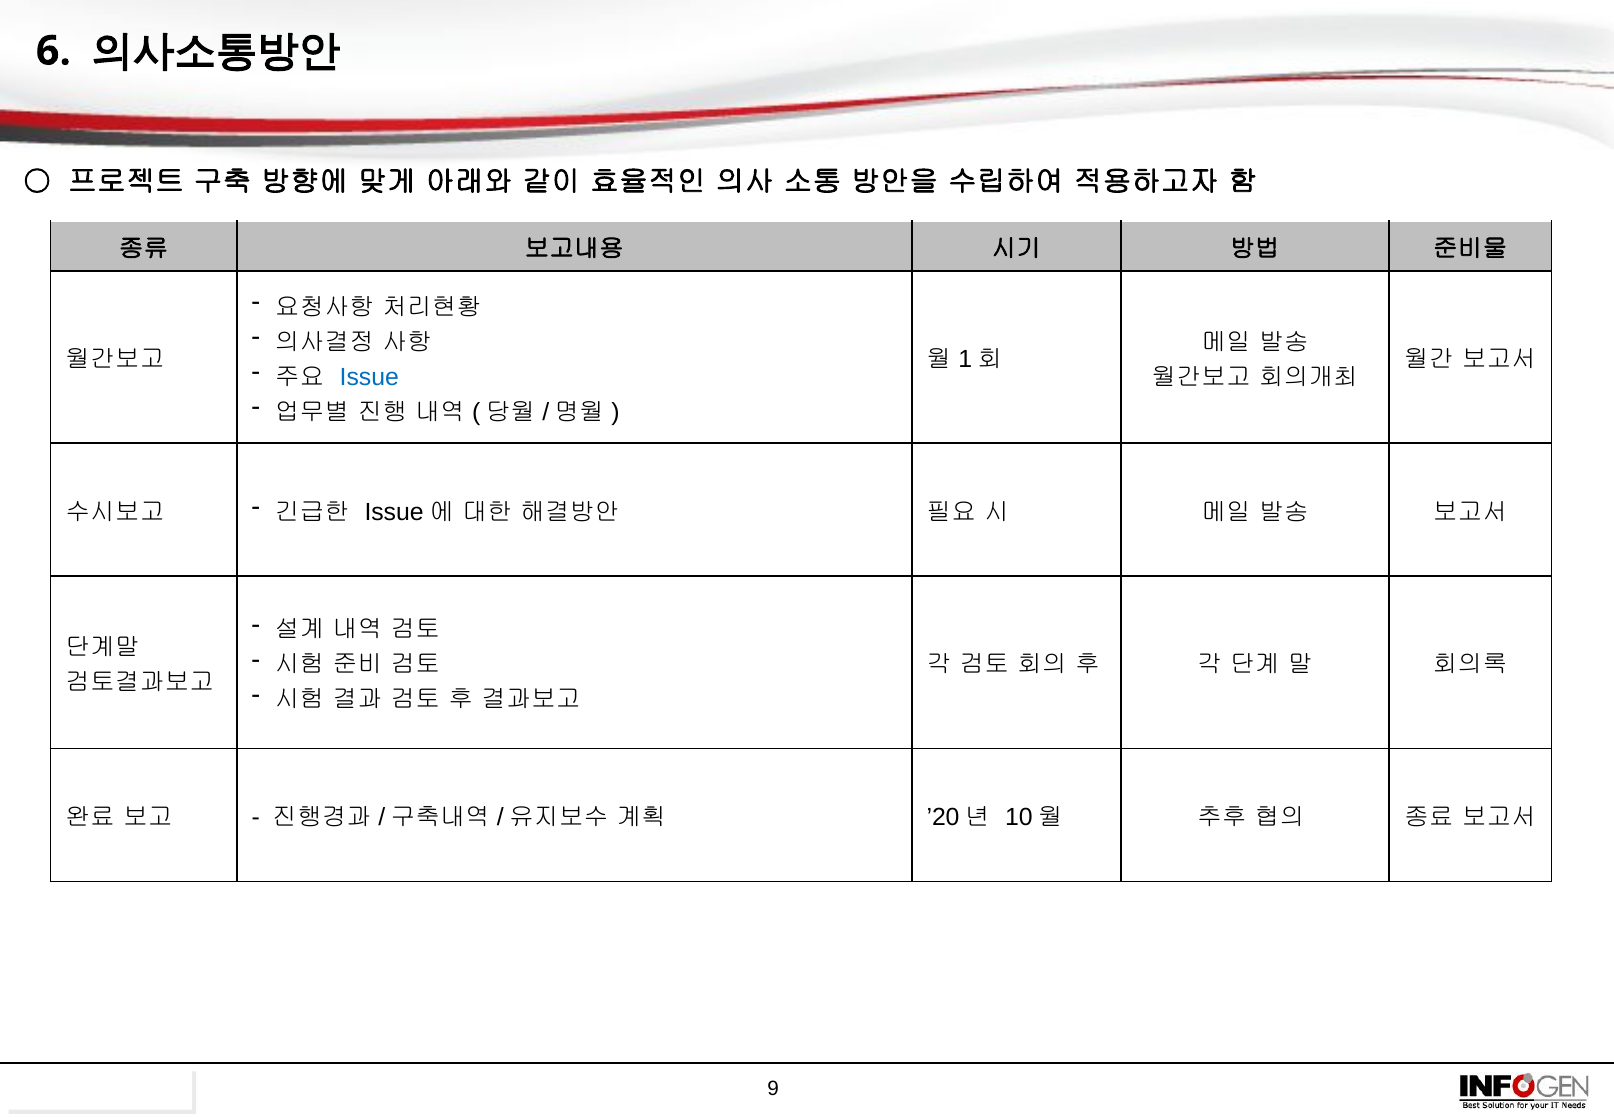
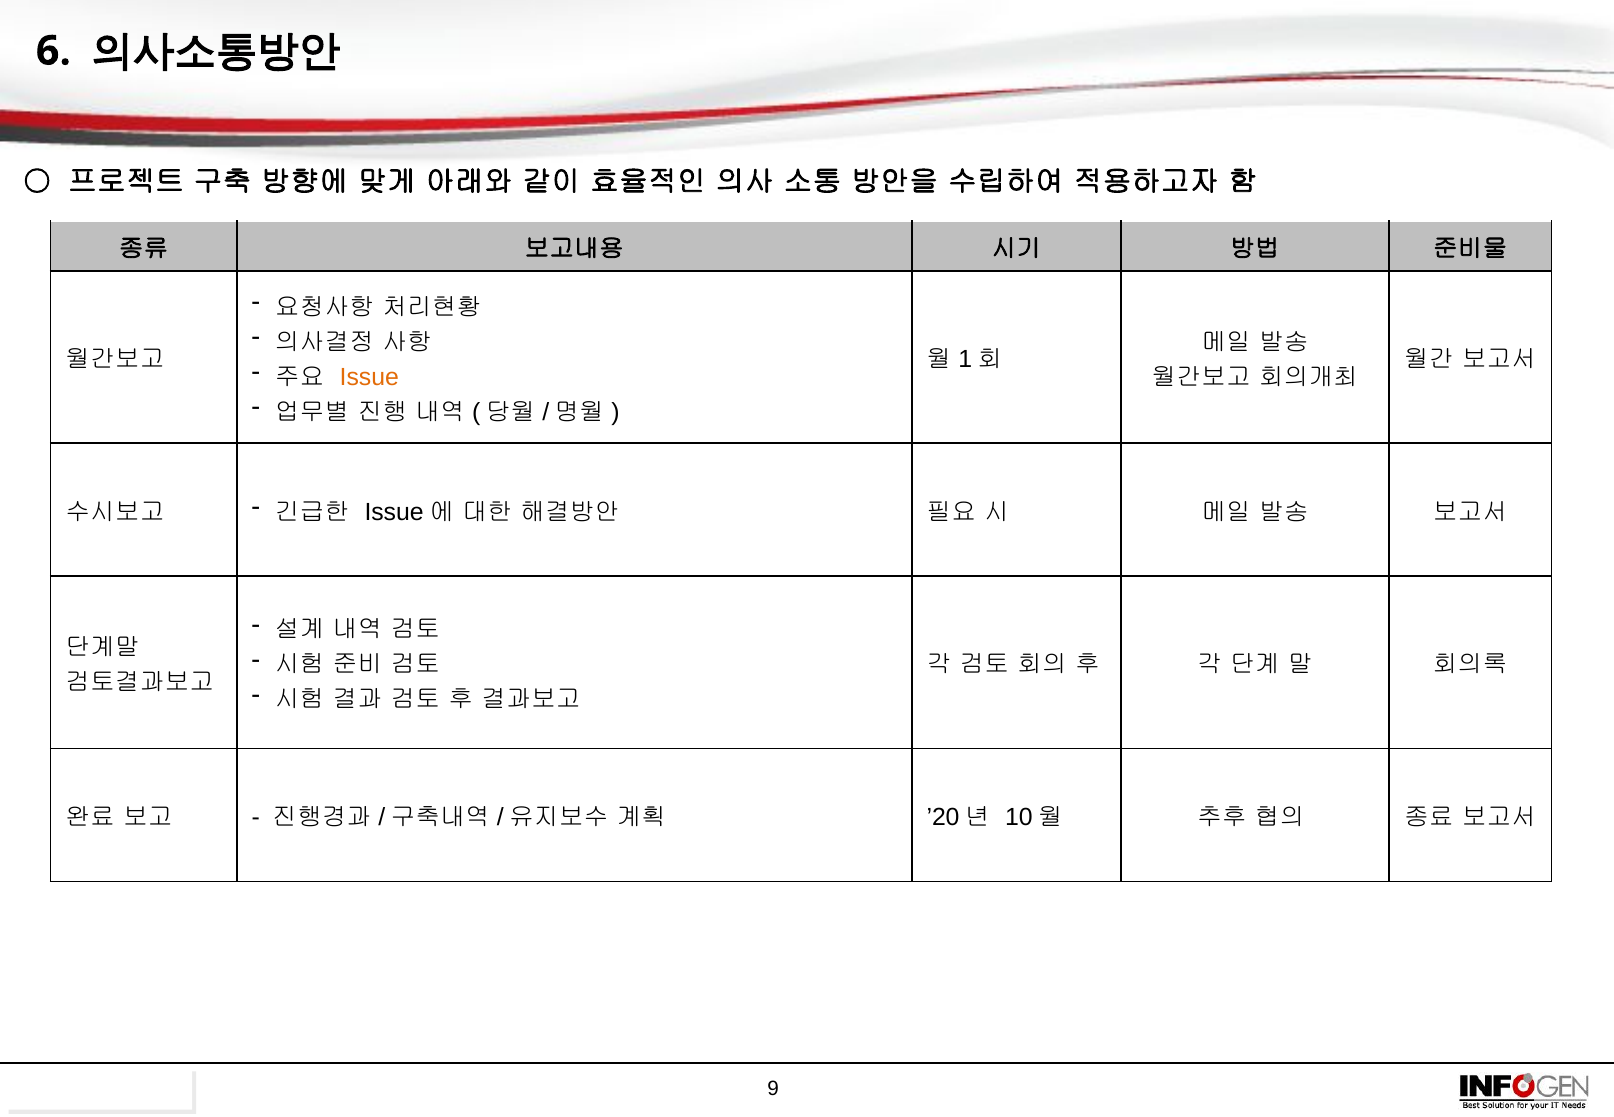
Issue colour: blue -> orange (369, 377)
